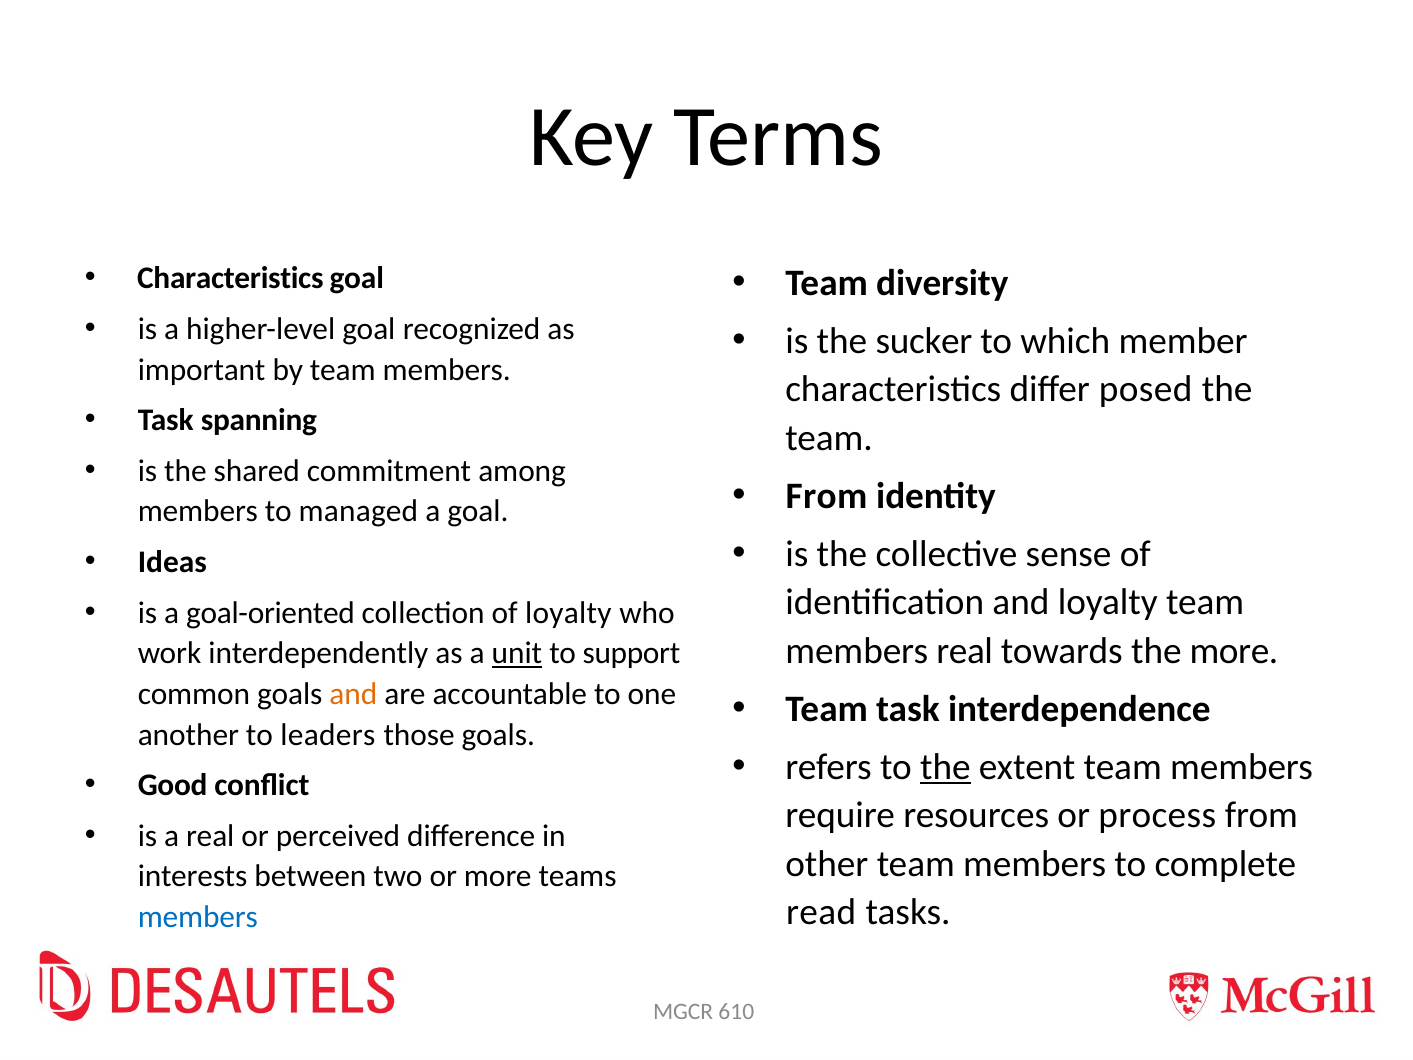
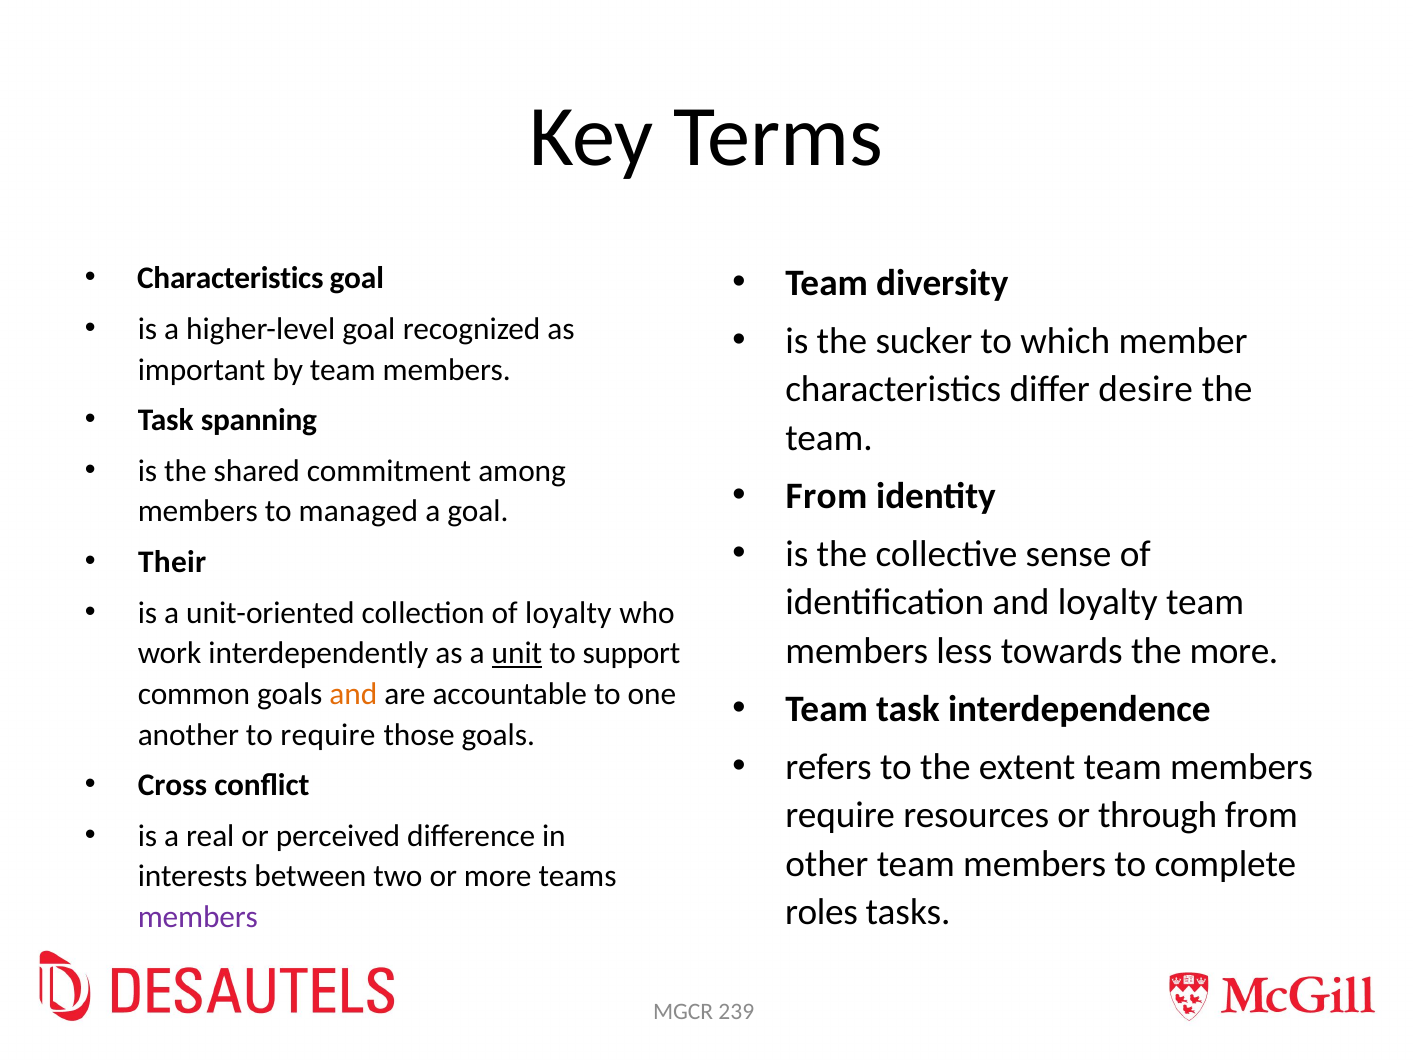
posed: posed -> desire (1146, 389)
Ideas: Ideas -> Their (172, 562)
goal-oriented: goal-oriented -> unit-oriented (270, 613)
members real: real -> less (964, 651)
to leaders: leaders -> require (328, 735)
the underline: present -> none (945, 767)
Good: Good -> Cross (172, 785)
process: process -> through (1158, 815)
read: read -> roles (822, 912)
members colour: blue -> purple (198, 917)
610: 610 -> 239 (736, 1012)
